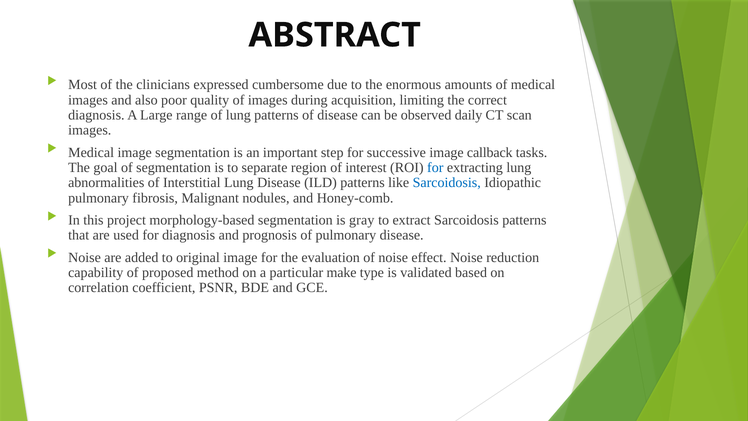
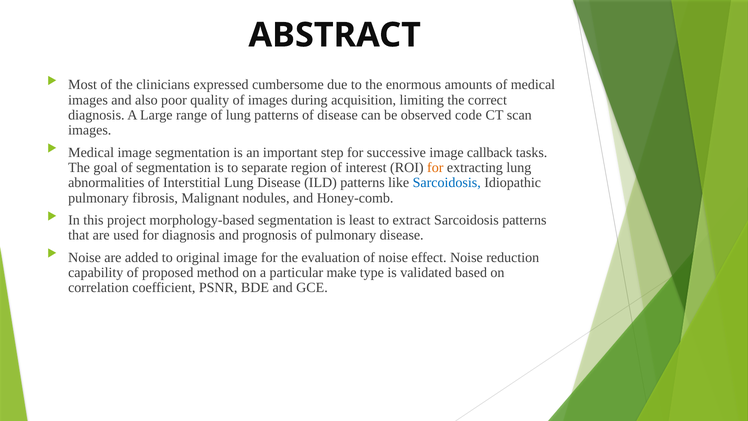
daily: daily -> code (468, 115)
for colour: blue -> orange (435, 168)
gray: gray -> least (362, 220)
